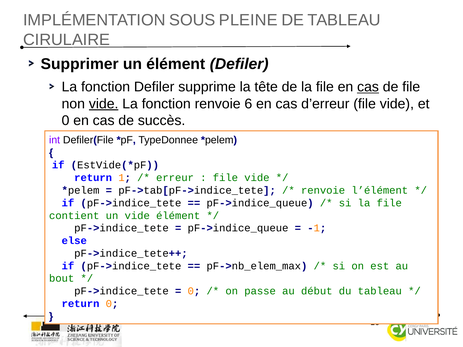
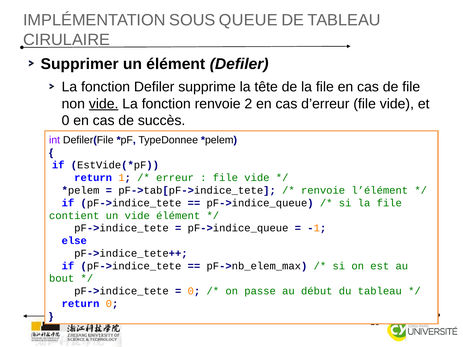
PLEINE: PLEINE -> QUEUE (248, 20)
cas underline: present -> none (368, 87)
6: 6 -> 2 (248, 104)
